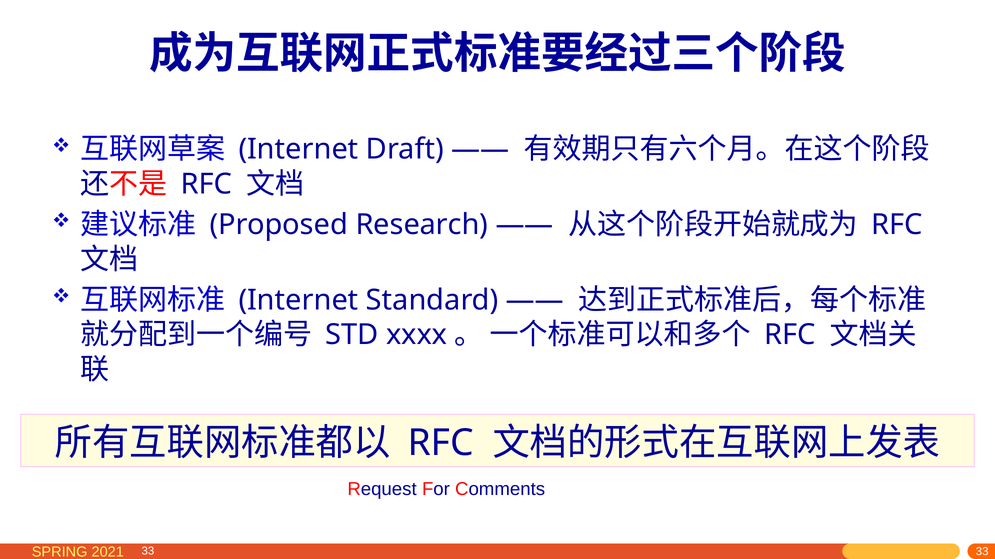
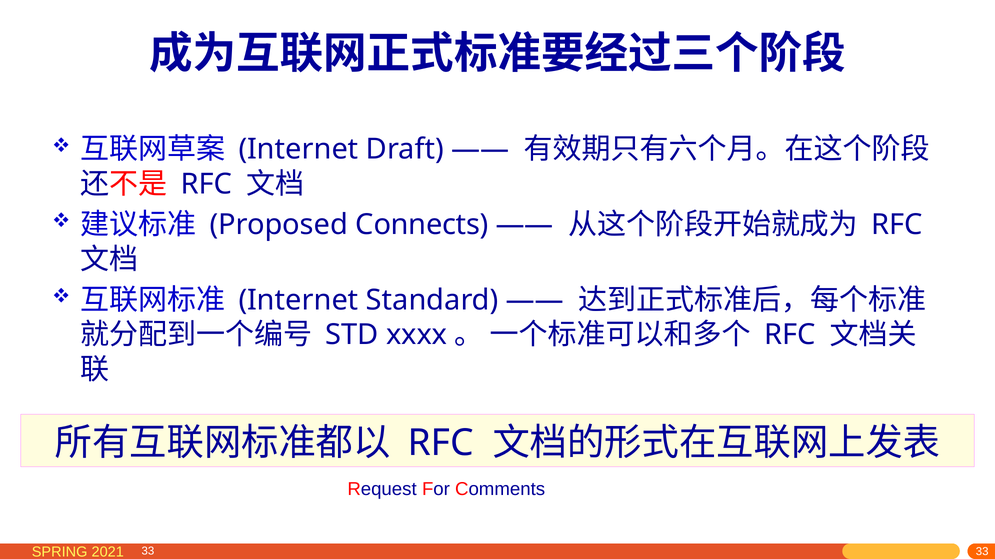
Research: Research -> Connects (422, 225)
